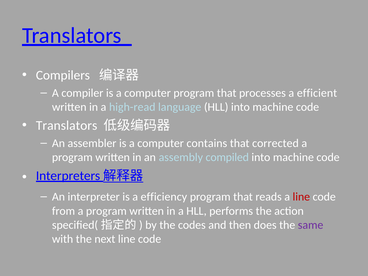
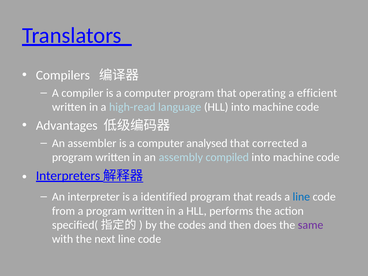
processes: processes -> operating (262, 93)
Translators: Translators -> Advantages (67, 125)
contains: contains -> analysed (207, 143)
efficiency: efficiency -> identified (164, 197)
line colour: red -> blue (301, 197)
